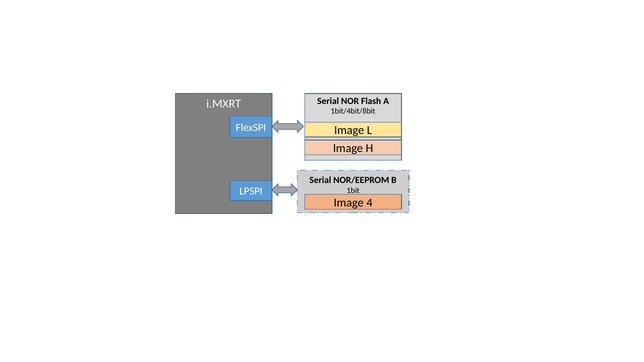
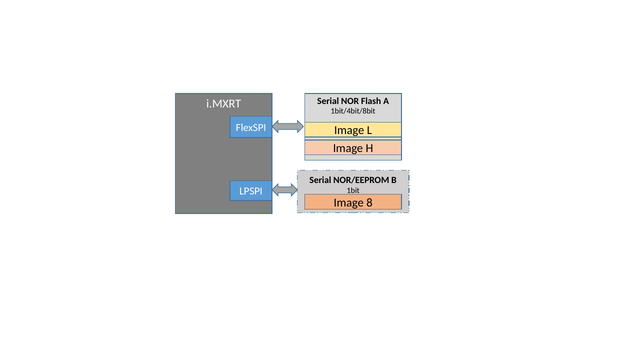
4: 4 -> 8 (369, 203)
